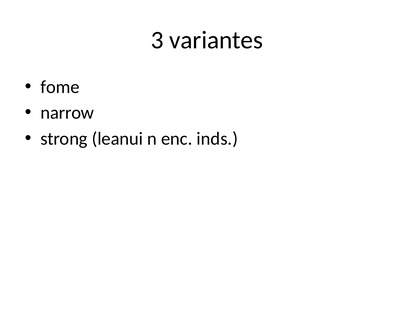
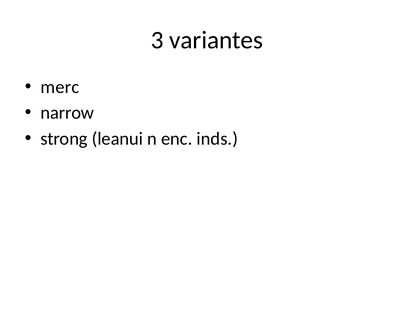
fome: fome -> merc (60, 87)
